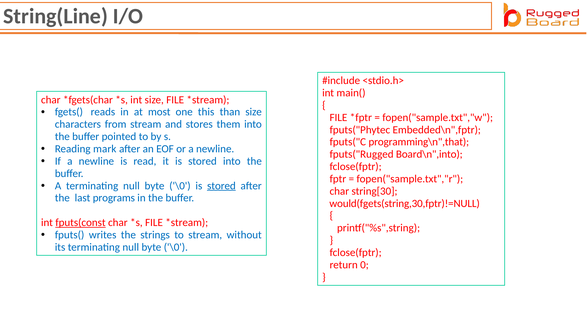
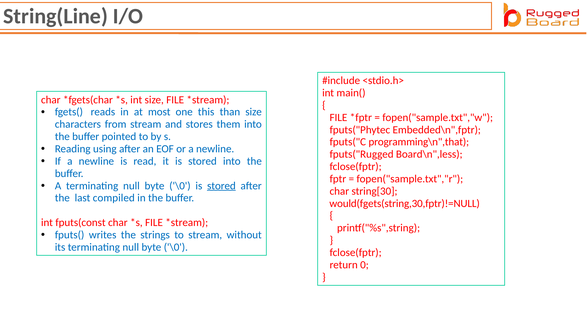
mark: mark -> using (105, 149)
Board\n",into: Board\n",into -> Board\n",less (429, 154)
programs: programs -> compiled (114, 198)
fputs(const underline: present -> none (80, 223)
